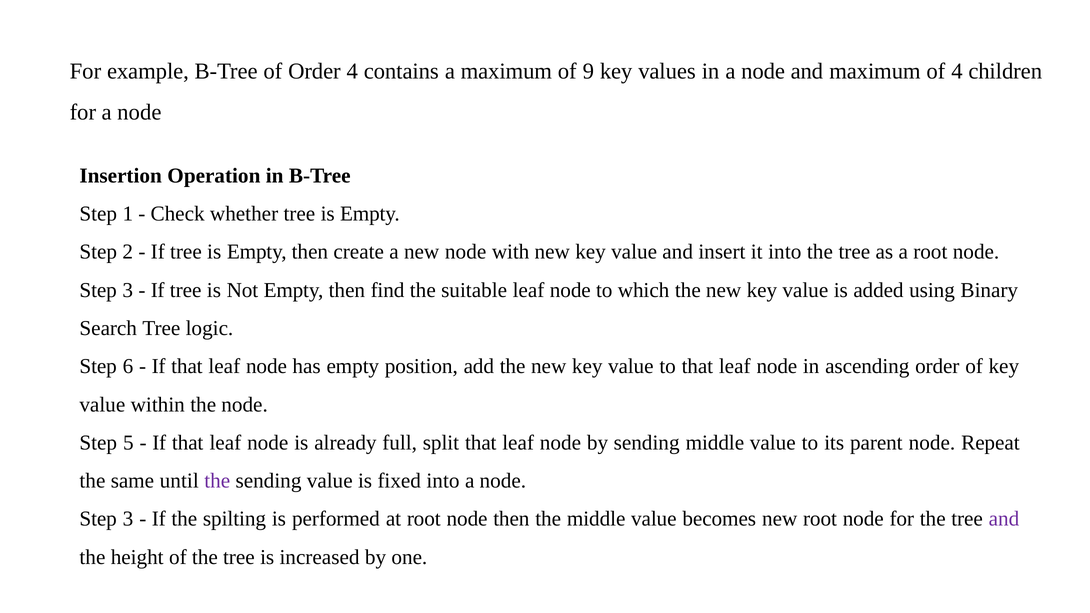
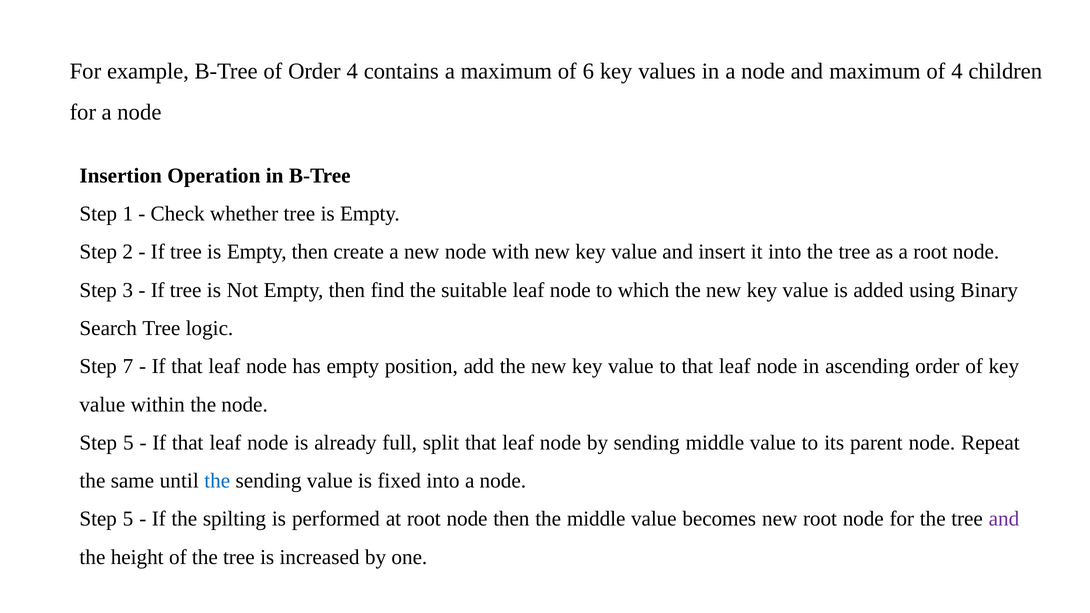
9: 9 -> 6 (588, 71)
6: 6 -> 7 (128, 366)
the colour: purple -> blue (217, 481)
3: 3 -> 5 (128, 519)
